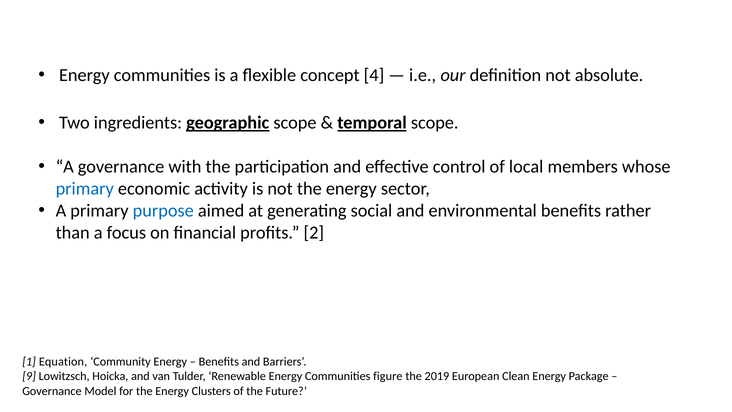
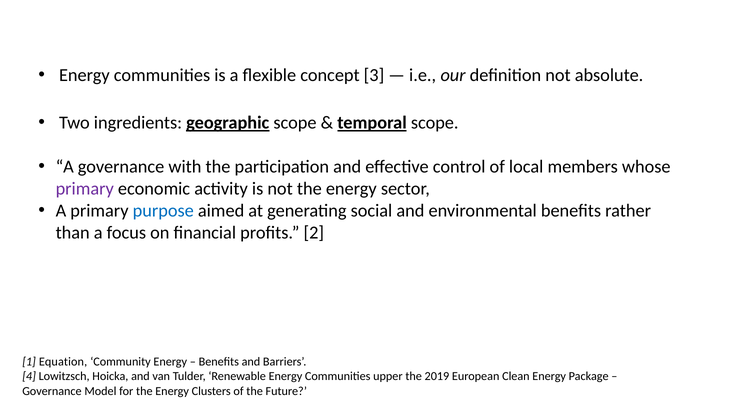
4: 4 -> 3 (374, 75)
primary colour: blue -> purple (85, 189)
9: 9 -> 4 (29, 376)
figure: figure -> upper (388, 376)
